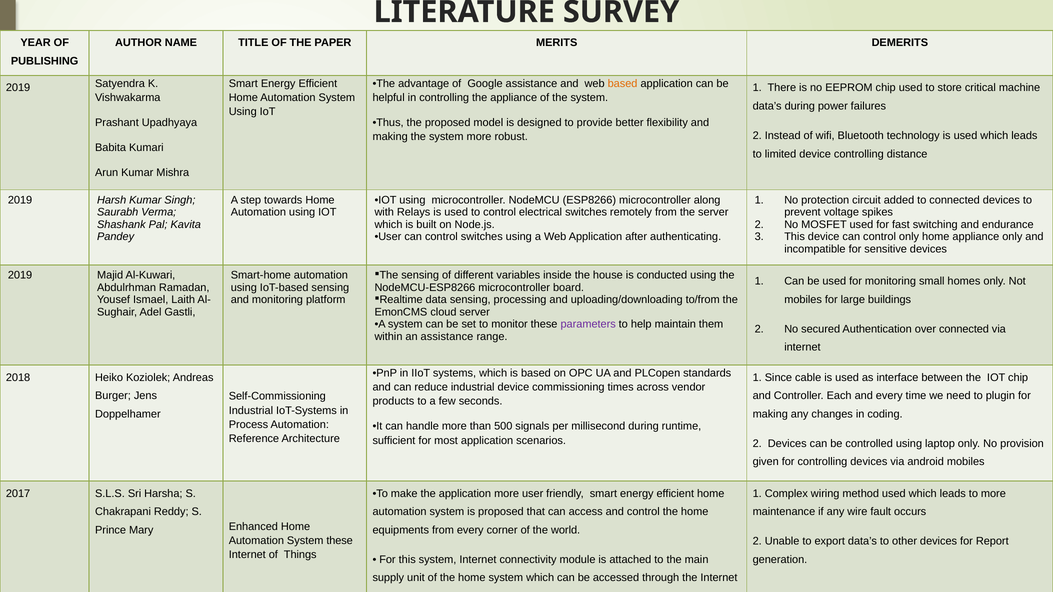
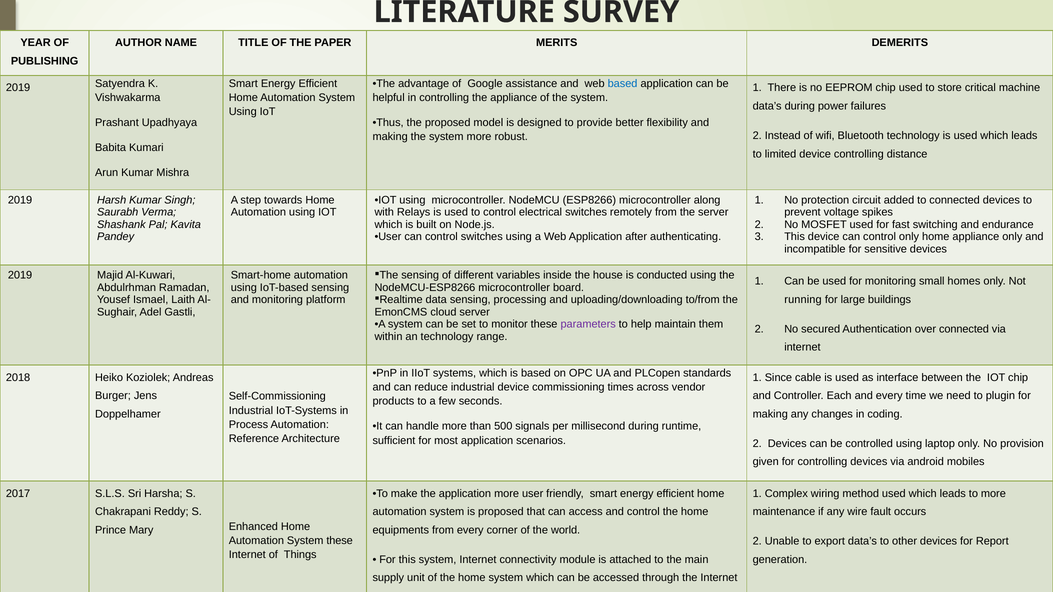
based colour: orange -> blue (623, 84)
mobiles: mobiles -> running (803, 300)
an assistance: assistance -> technology (447, 337)
